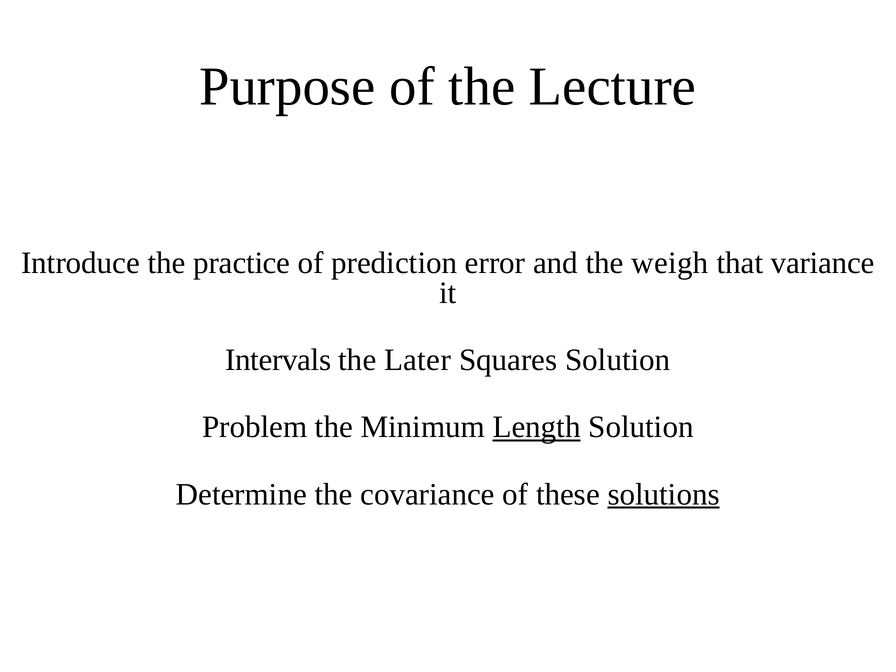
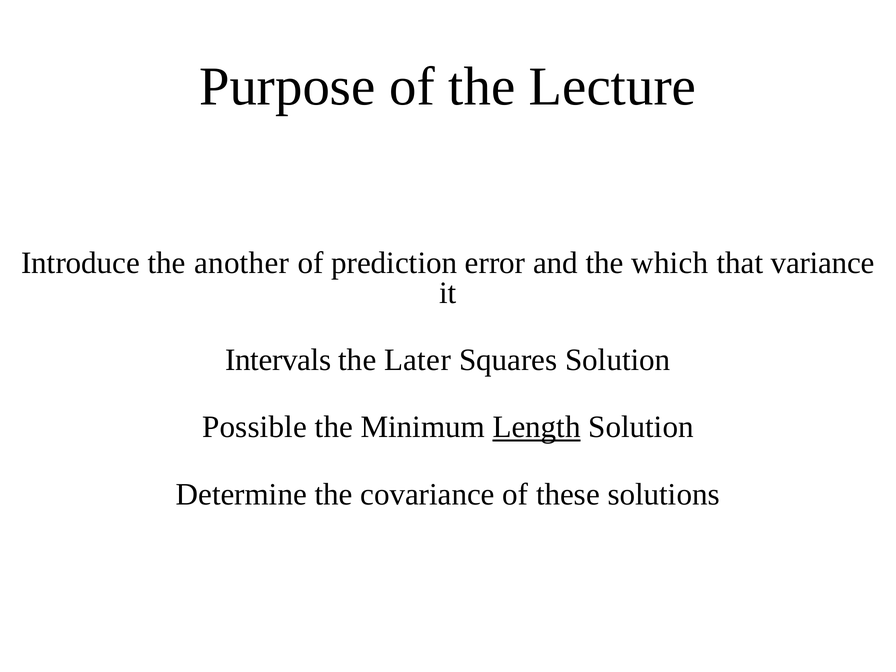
practice: practice -> another (242, 263)
weigh: weigh -> which (670, 263)
Problem: Problem -> Possible (255, 427)
solutions underline: present -> none (664, 494)
